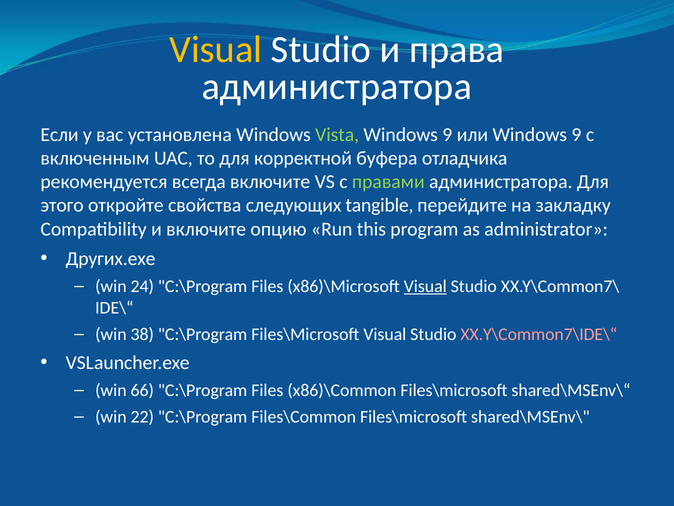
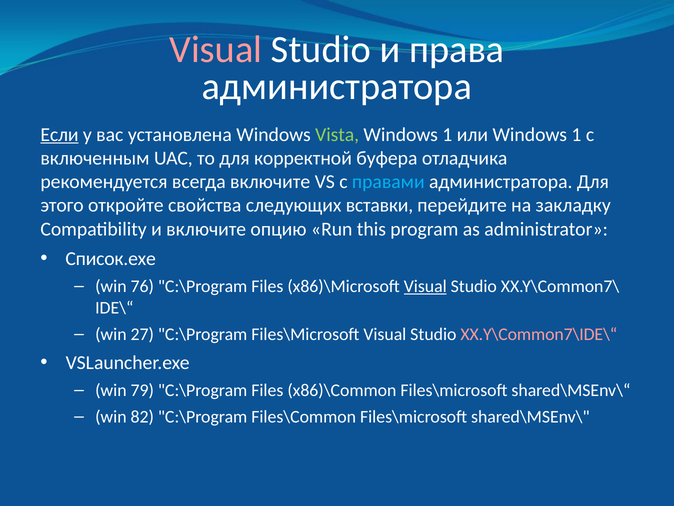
Visual colour: yellow -> pink (216, 50)
Если underline: none -> present (60, 134)
9: 9 -> 1 (447, 134)
или Windows 9: 9 -> 1 (576, 134)
правами colour: light green -> light blue (388, 182)
tangible: tangible -> вставки (379, 205)
Других.exe: Других.exe -> Список.exe (111, 258)
24: 24 -> 76 (142, 286)
38: 38 -> 27 (142, 334)
66: 66 -> 79 (142, 390)
22: 22 -> 82 (142, 417)
